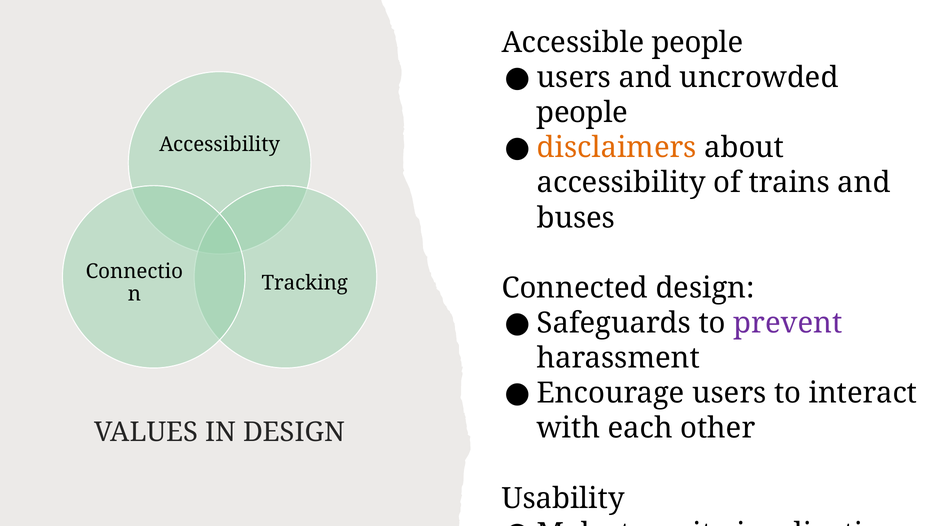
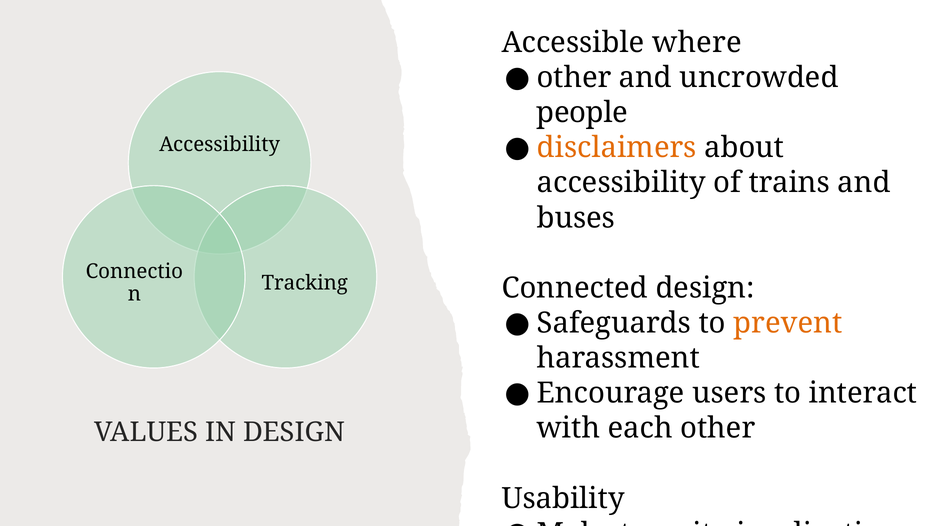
Accessible people: people -> where (697, 43)
users: users -> other (574, 78)
prevent colour: purple -> orange (788, 323)
